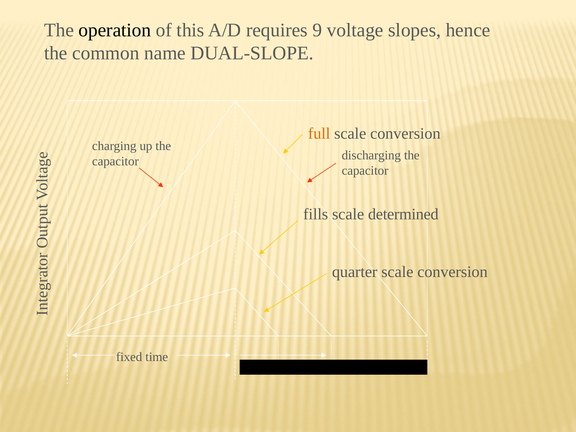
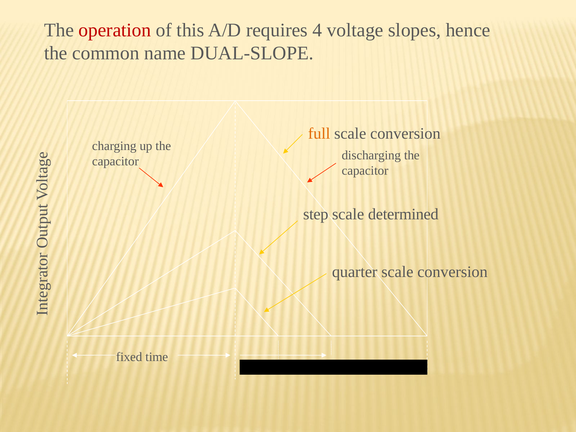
operation colour: black -> red (115, 30)
9: 9 -> 4 (317, 30)
fills: fills -> step (316, 214)
